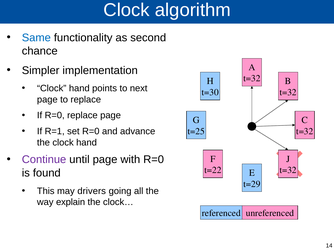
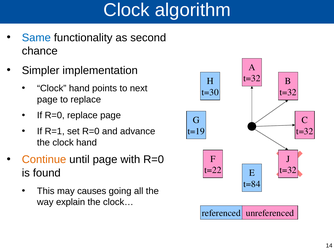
t=25: t=25 -> t=19 (196, 131)
Continue colour: purple -> orange (44, 160)
t=29: t=29 -> t=84 (252, 184)
drivers: drivers -> causes (92, 191)
